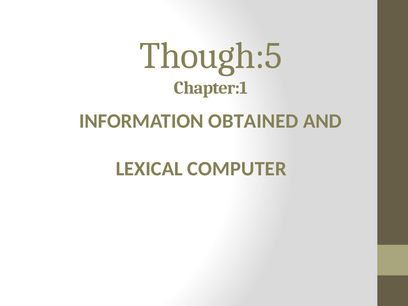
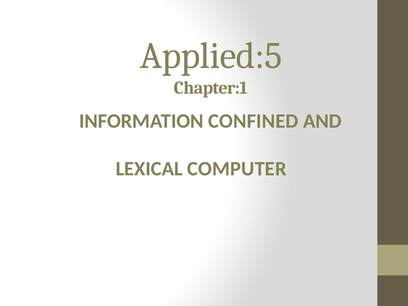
Though:5: Though:5 -> Applied:5 (211, 56)
OBTAINED: OBTAINED -> CONFINED (253, 121)
